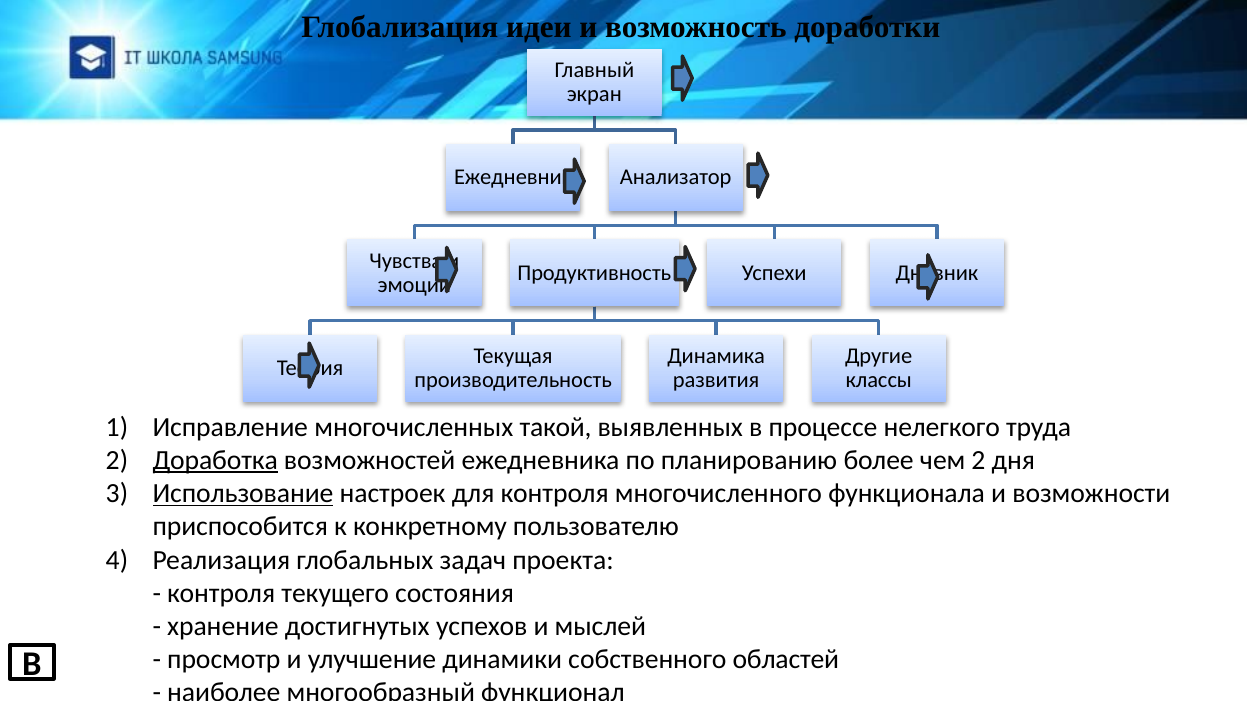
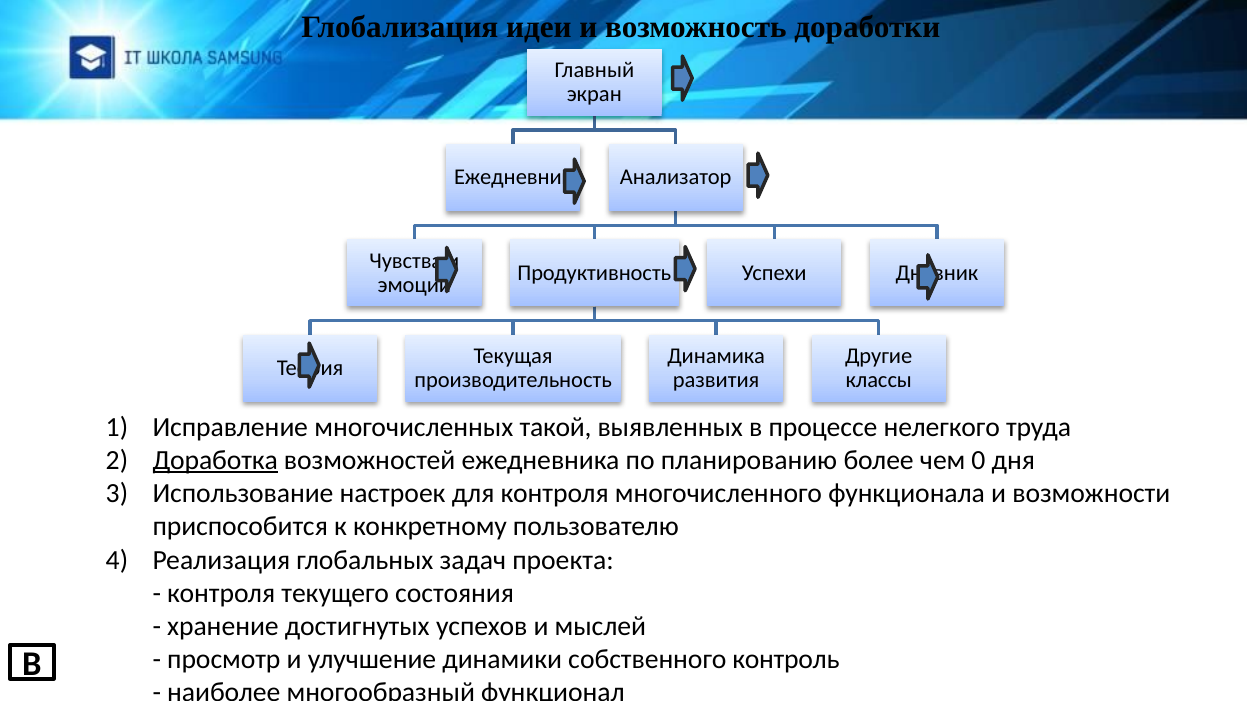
чем 2: 2 -> 0 (978, 461)
Использование underline: present -> none (243, 494)
областей: областей -> контроль (786, 660)
